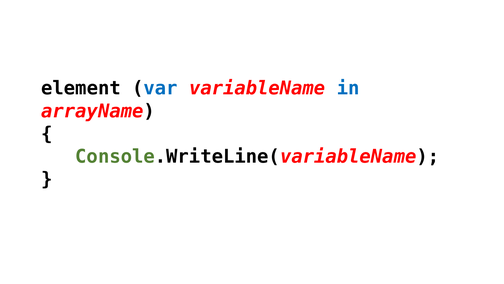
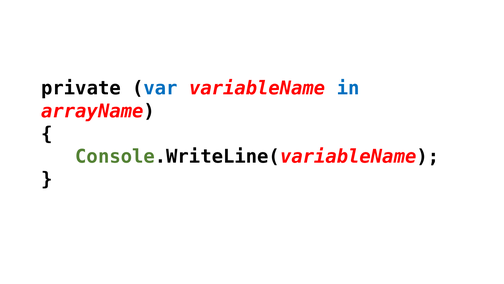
element: element -> private (81, 88)
